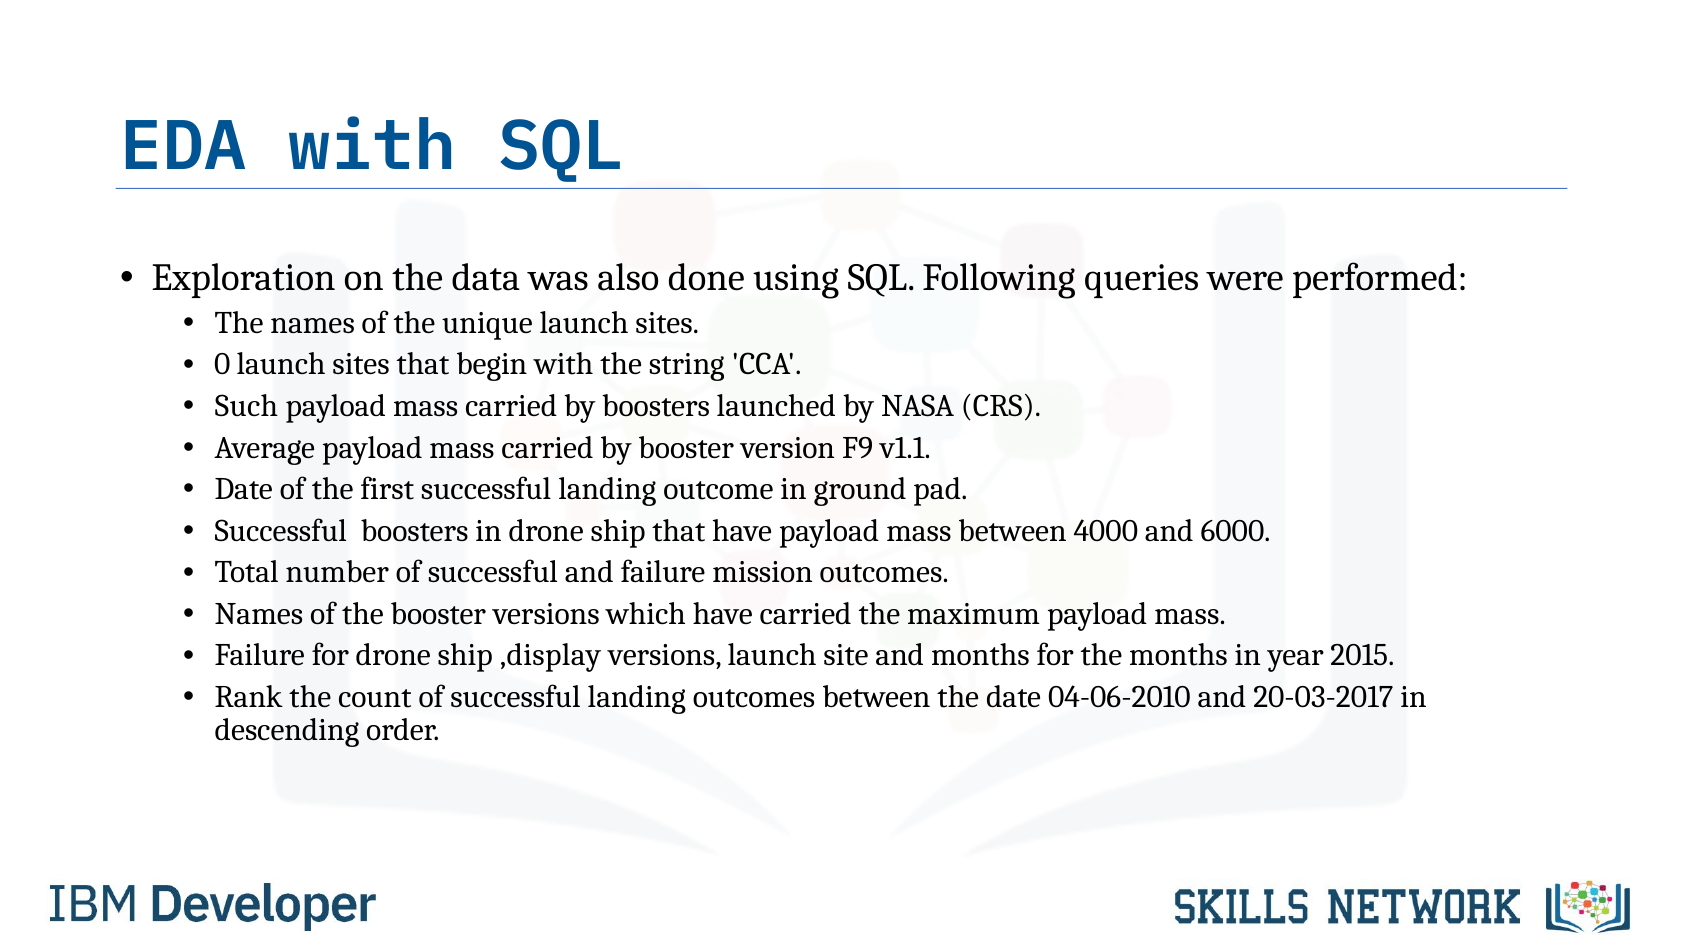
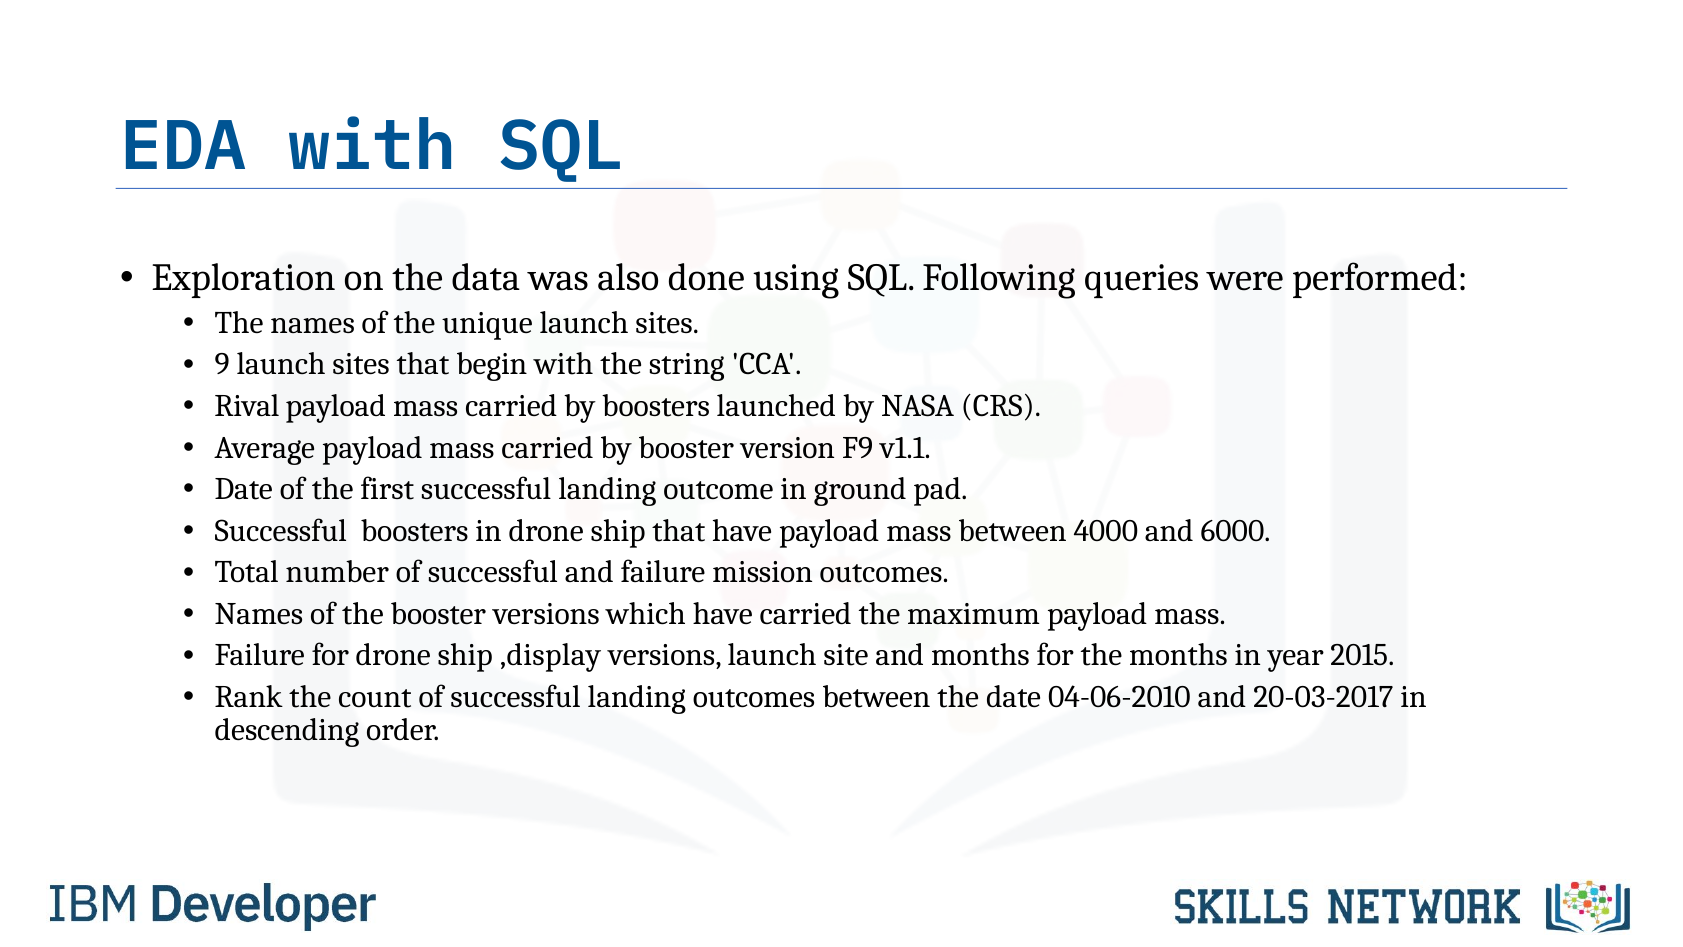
0: 0 -> 9 (222, 364)
Such: Such -> Rival (247, 406)
